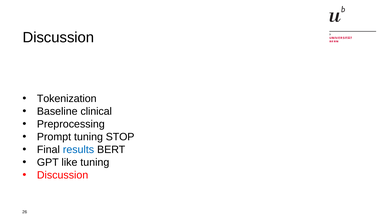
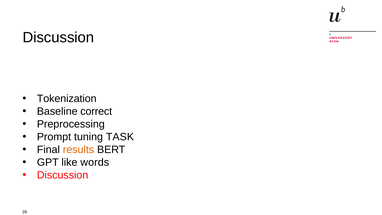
clinical: clinical -> correct (96, 111)
STOP: STOP -> TASK (120, 137)
results colour: blue -> orange (78, 150)
like tuning: tuning -> words (95, 162)
